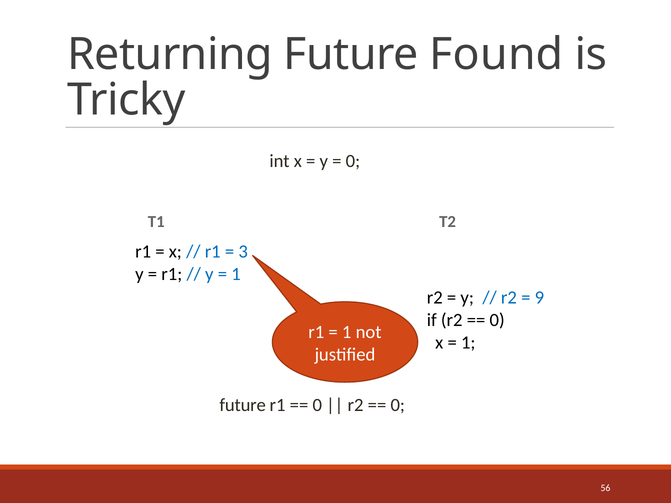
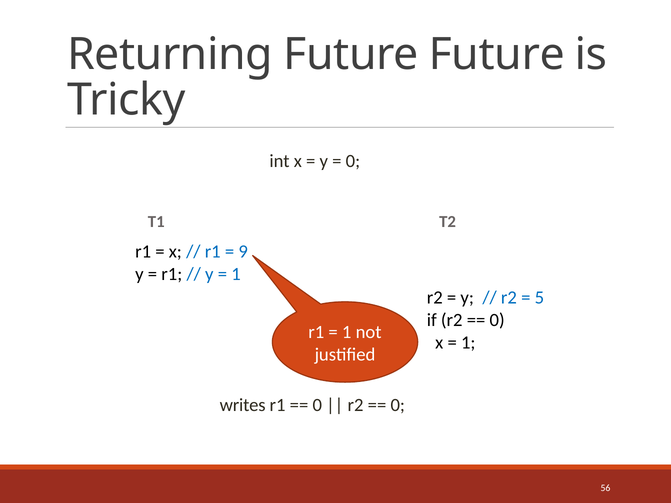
Future Found: Found -> Future (497, 55)
3: 3 -> 9 (243, 252)
9: 9 -> 5 (539, 298)
future: future -> writes (243, 405)
